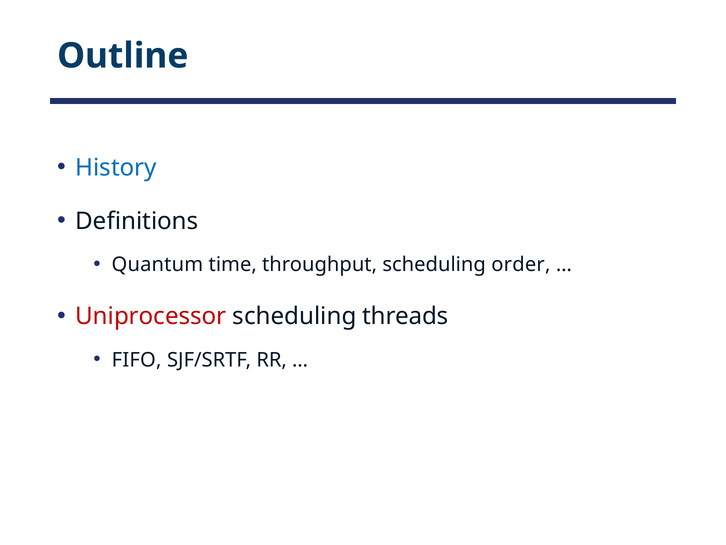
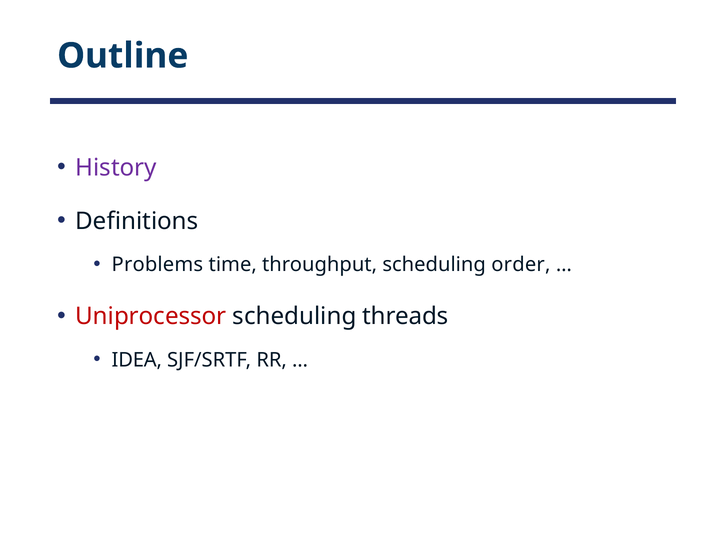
History colour: blue -> purple (116, 167)
Quantum: Quantum -> Problems (157, 265)
FIFO: FIFO -> IDEA (137, 360)
